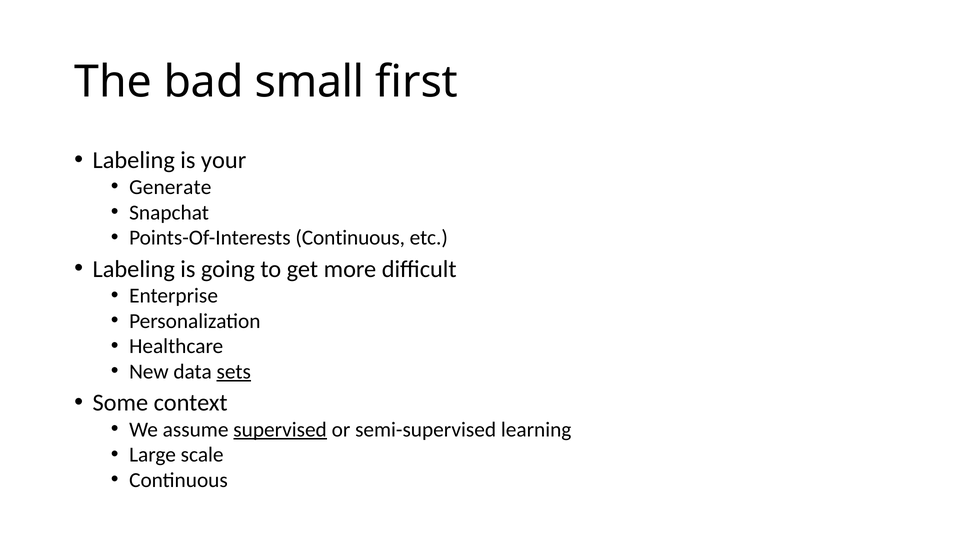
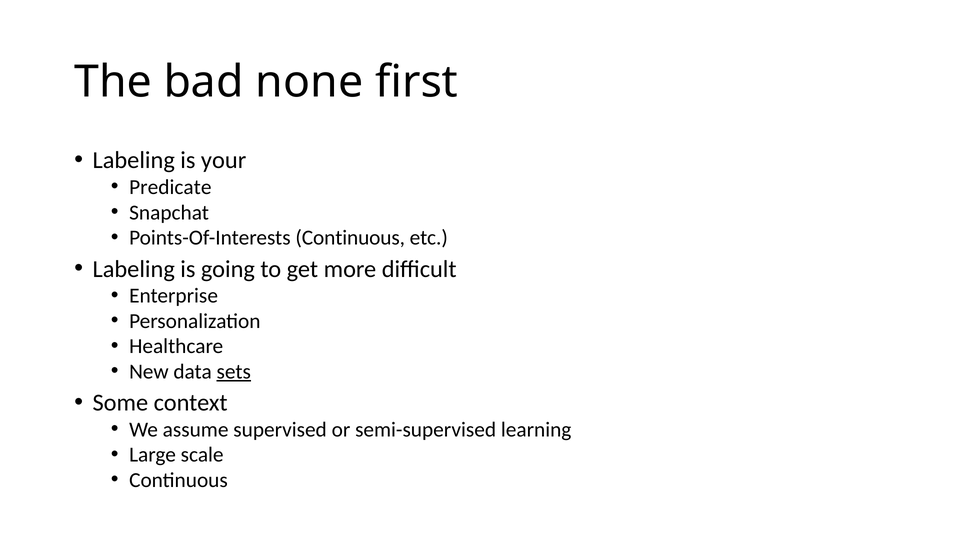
small: small -> none (309, 82)
Generate: Generate -> Predicate (170, 187)
supervised underline: present -> none (280, 430)
